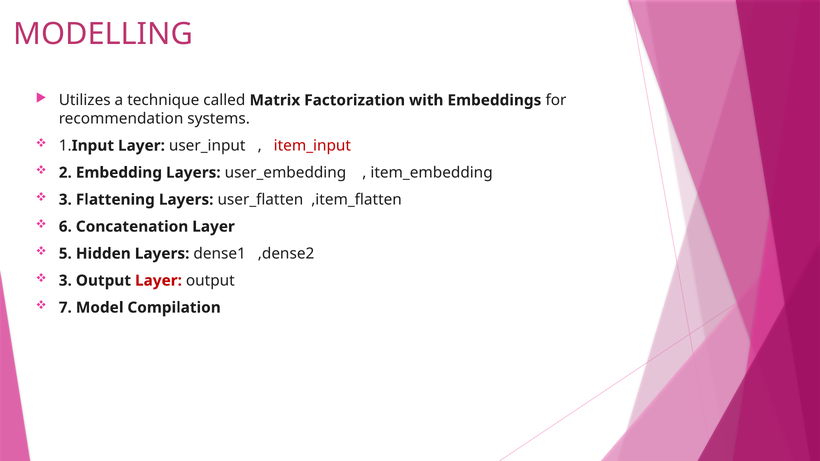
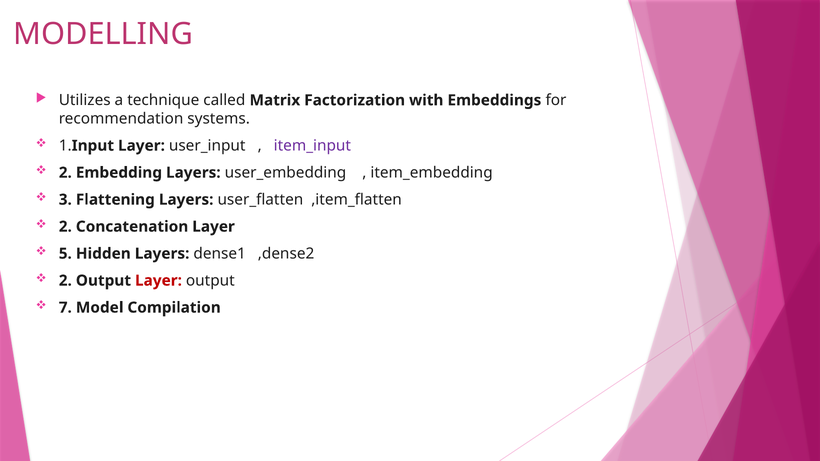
item_input colour: red -> purple (312, 146)
6: 6 -> 2 (65, 227)
3: 3 -> 2 (65, 281)
